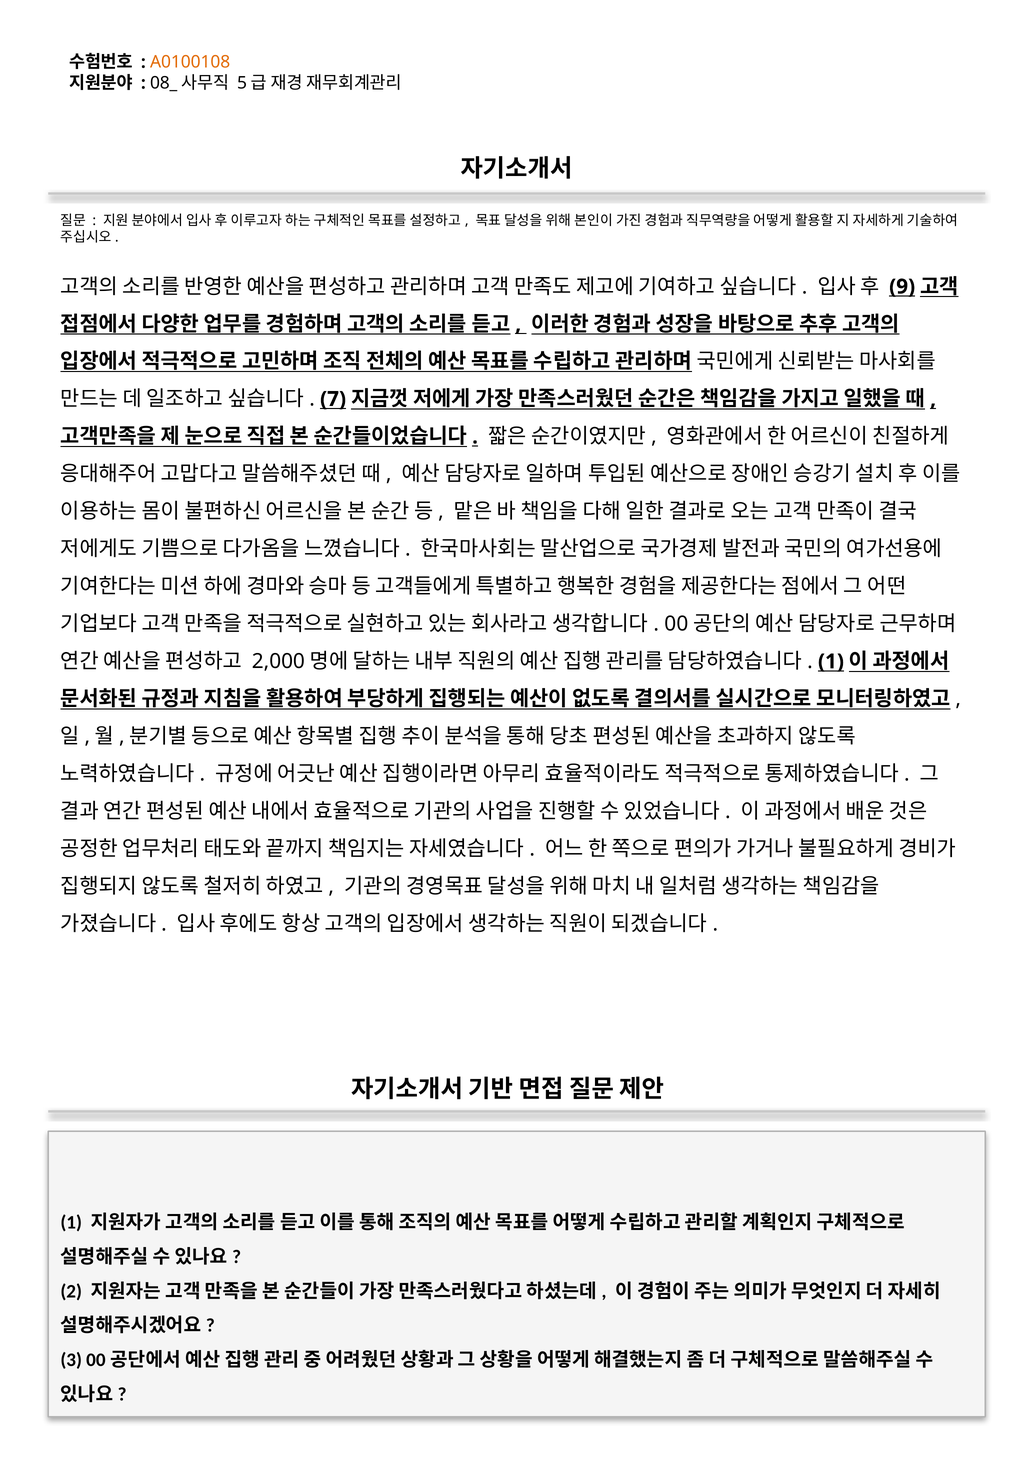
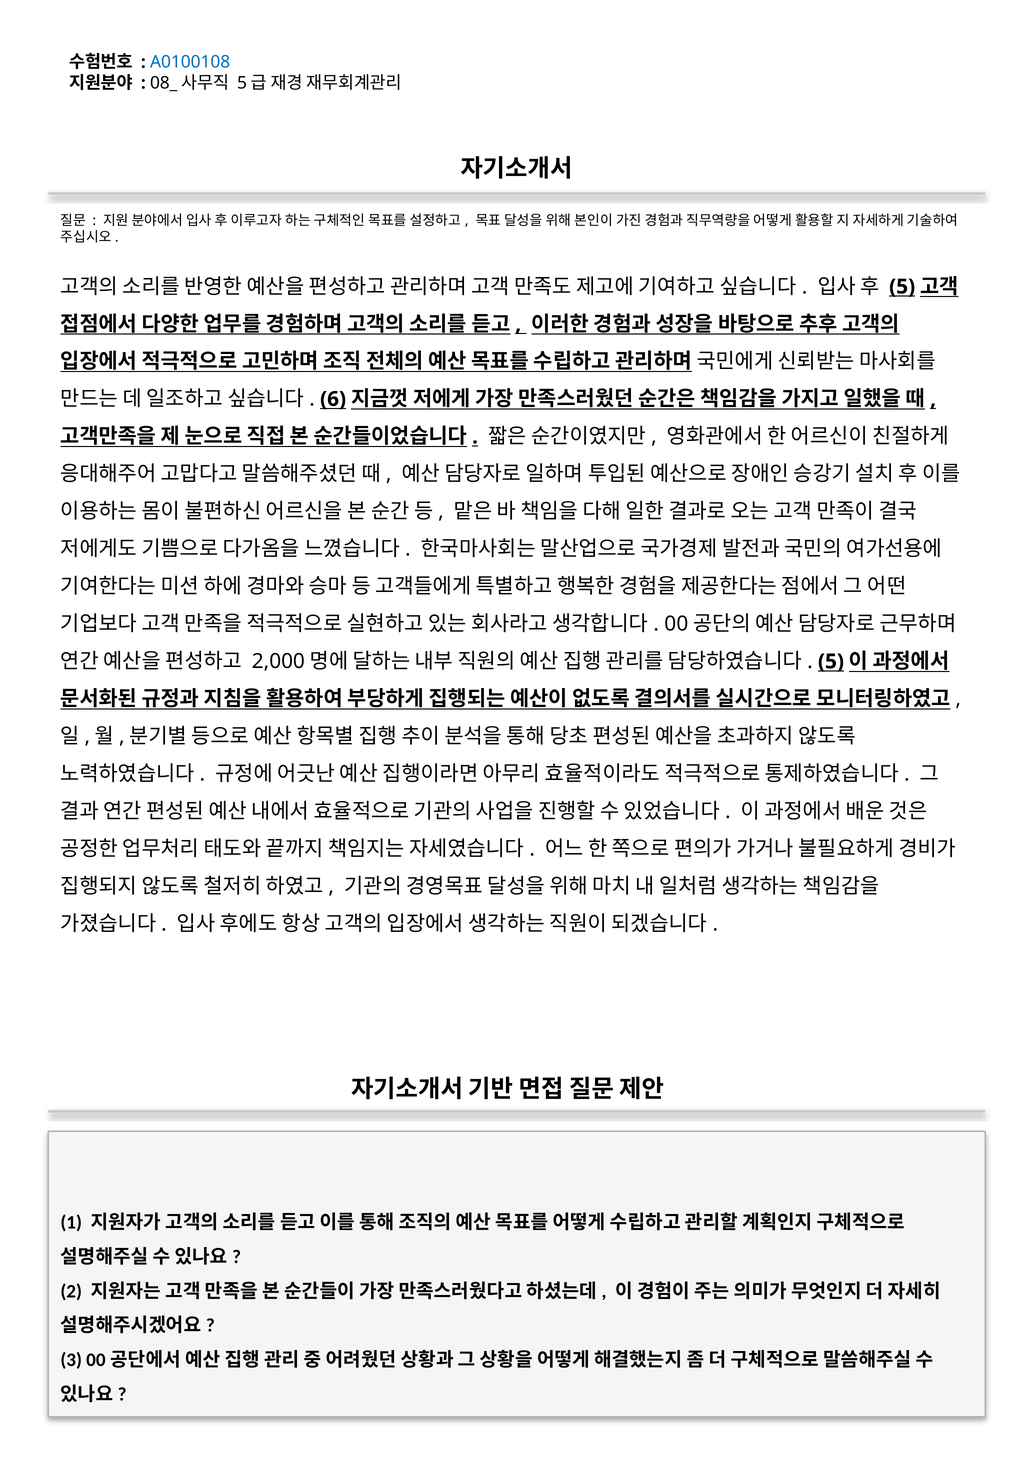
A0100108 colour: orange -> blue (190, 62)
9: 9 -> 5 (902, 287)
7: 7 -> 6 (333, 399)
1: 1 -> 5 (831, 661)
